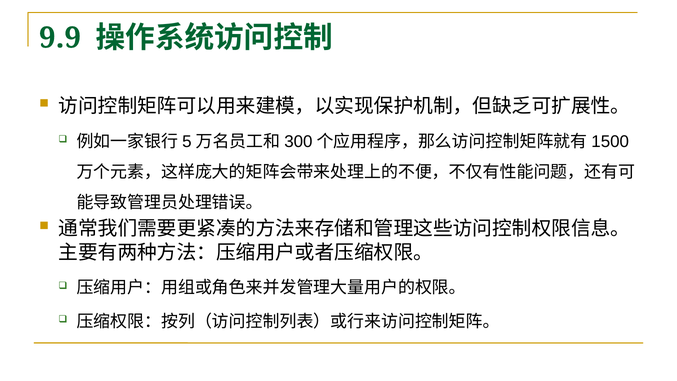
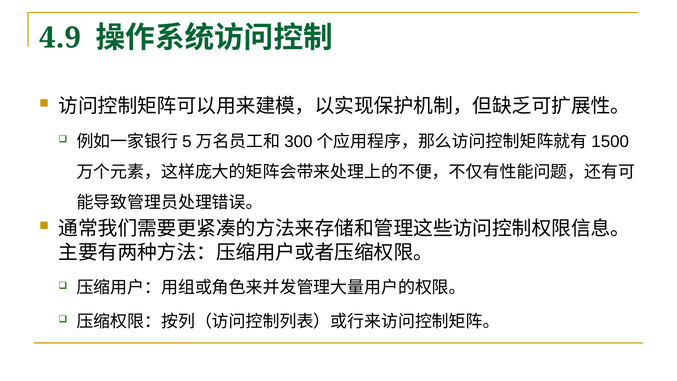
9.9: 9.9 -> 4.9 (60, 38)
